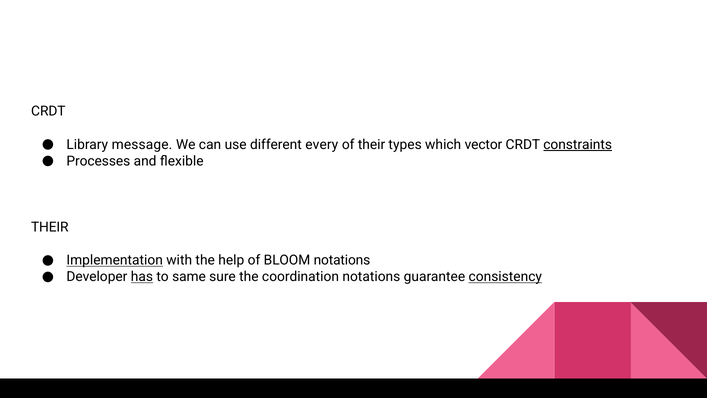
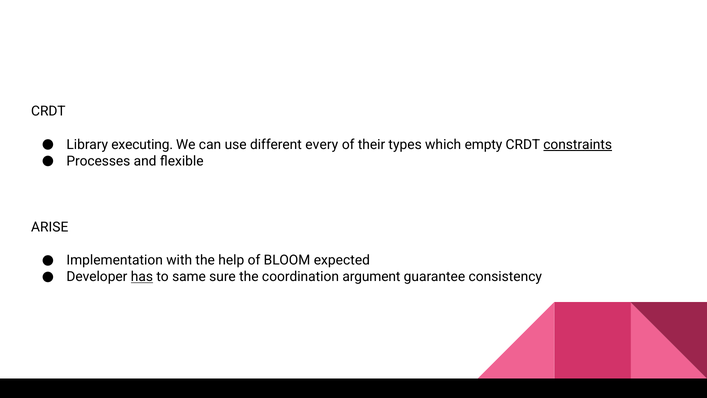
message: message -> executing (142, 144)
vector: vector -> empty (483, 144)
THEIR: THEIR -> ARISE (50, 227)
Implementation underline: present -> none (115, 260)
BLOOM notations: notations -> expected (342, 260)
coordination notations: notations -> argument (371, 277)
consistency underline: present -> none (505, 277)
